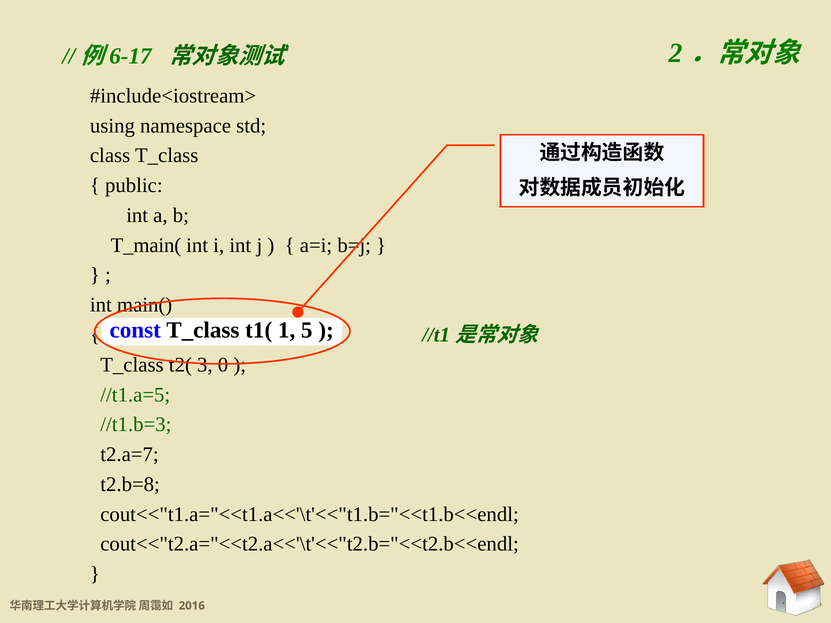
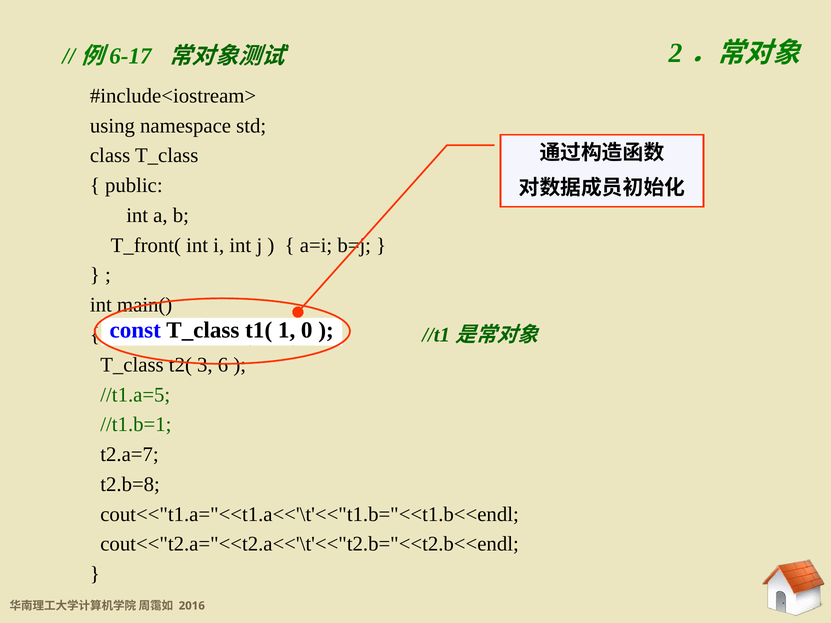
T_main(: T_main( -> T_front( (146, 245)
5: 5 -> 0 (307, 330)
0: 0 -> 6 (223, 365)
//t1.b=3: //t1.b=3 -> //t1.b=1 (136, 425)
